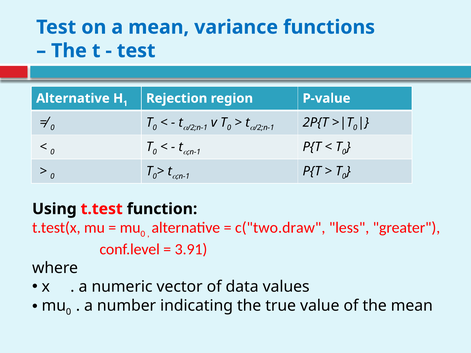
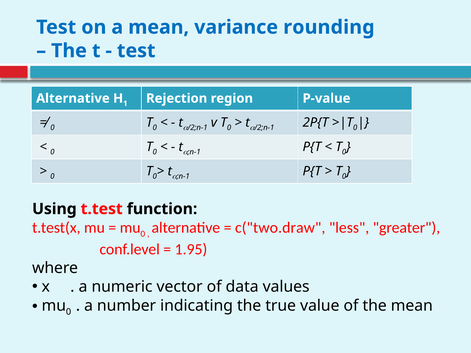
functions: functions -> rounding (329, 27)
3.91: 3.91 -> 1.95 (191, 249)
